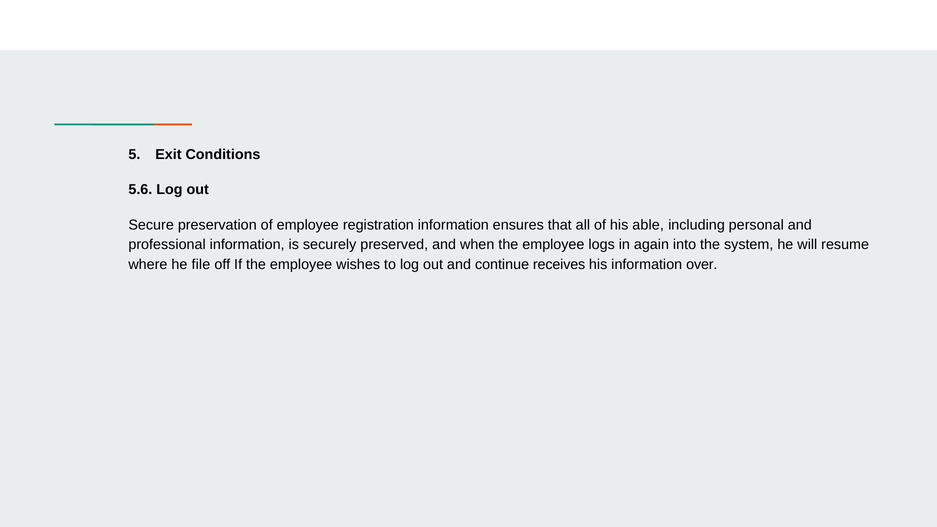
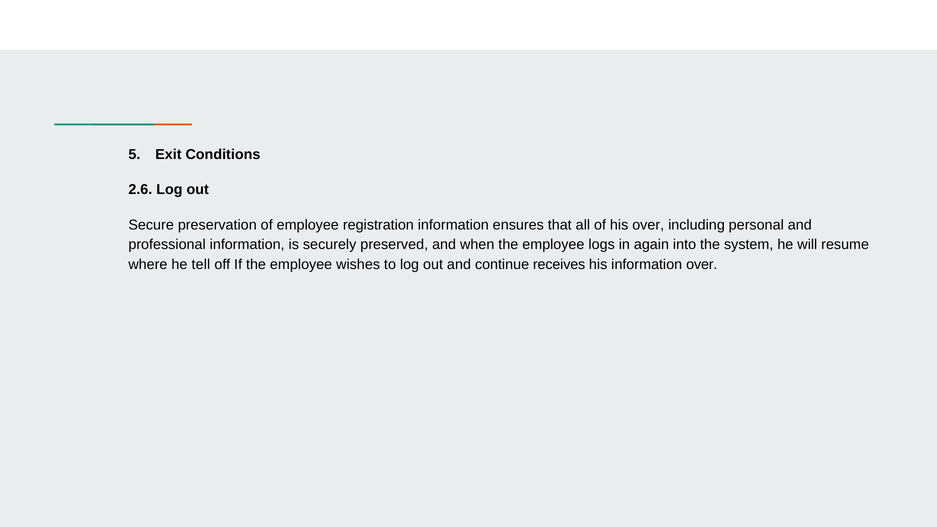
5.6: 5.6 -> 2.6 (140, 190)
his able: able -> over (648, 225)
file: file -> tell (201, 264)
